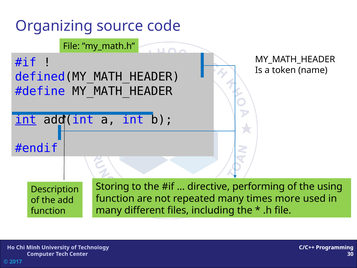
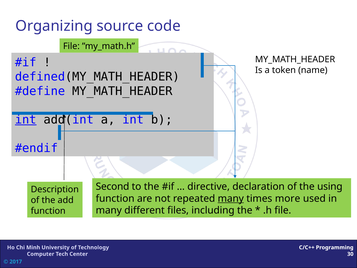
Storing: Storing -> Second (113, 186)
performing: performing -> declaration (259, 186)
many underline: none -> present (231, 198)
